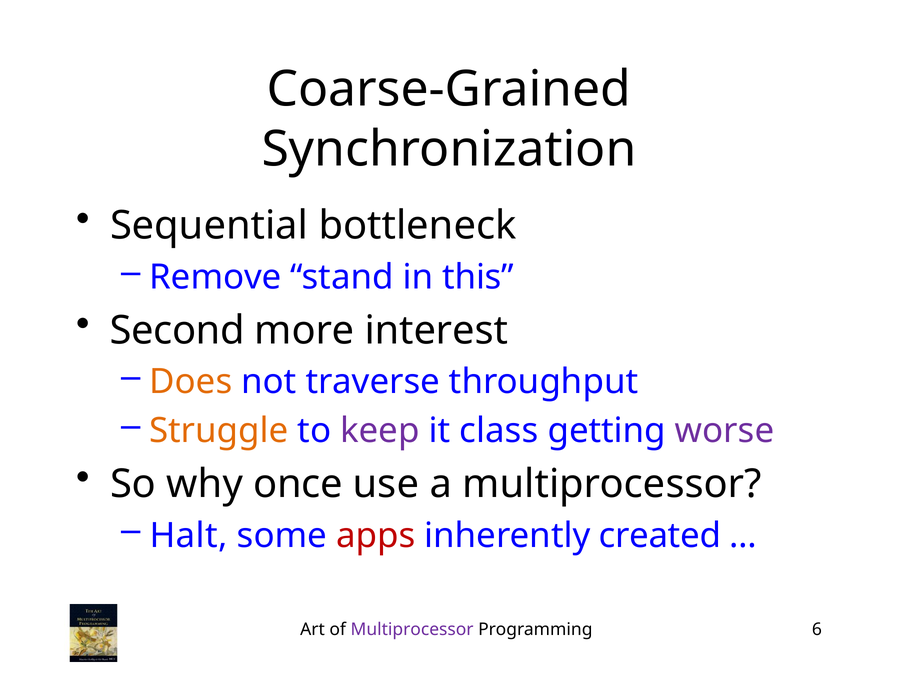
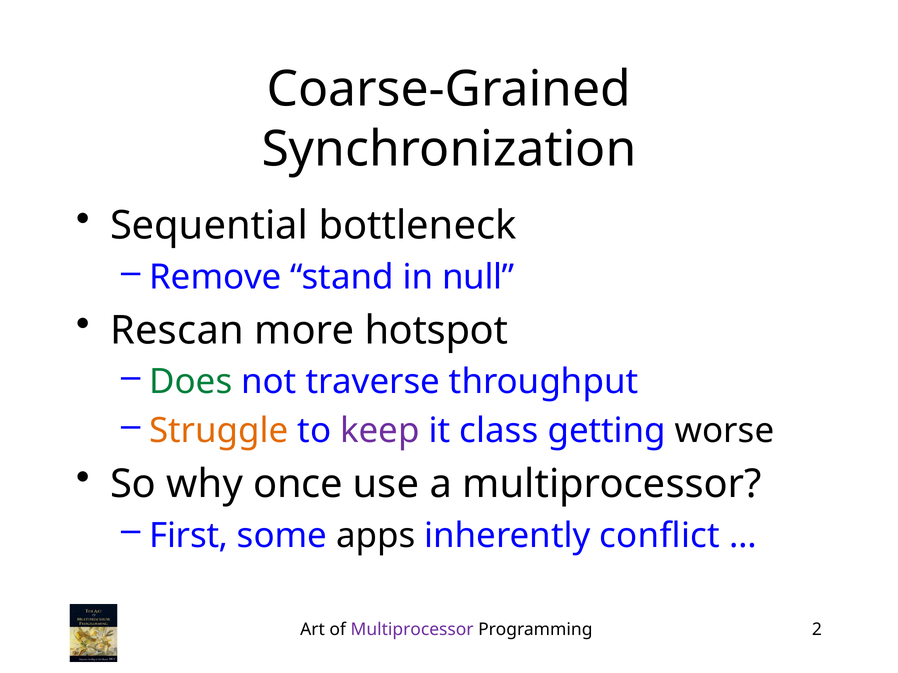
this: this -> null (478, 277)
Second: Second -> Rescan (177, 331)
interest: interest -> hotspot (436, 331)
Does colour: orange -> green (191, 382)
worse colour: purple -> black (725, 431)
Halt: Halt -> First (189, 536)
apps colour: red -> black (376, 536)
created: created -> conflict (660, 536)
6: 6 -> 2 (817, 630)
